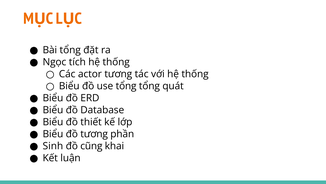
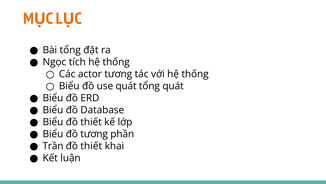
use tổng: tổng -> quát (126, 86)
Sinh: Sinh -> Trần (53, 146)
cũng: cũng -> thiết (91, 146)
